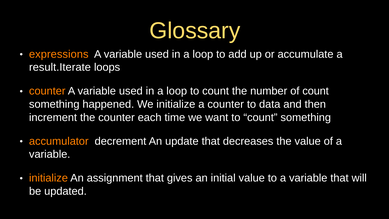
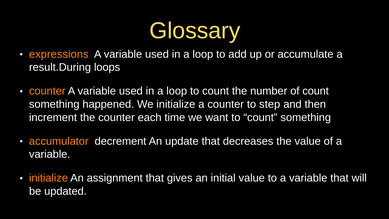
result.Iterate: result.Iterate -> result.During (60, 67)
data: data -> step (270, 104)
